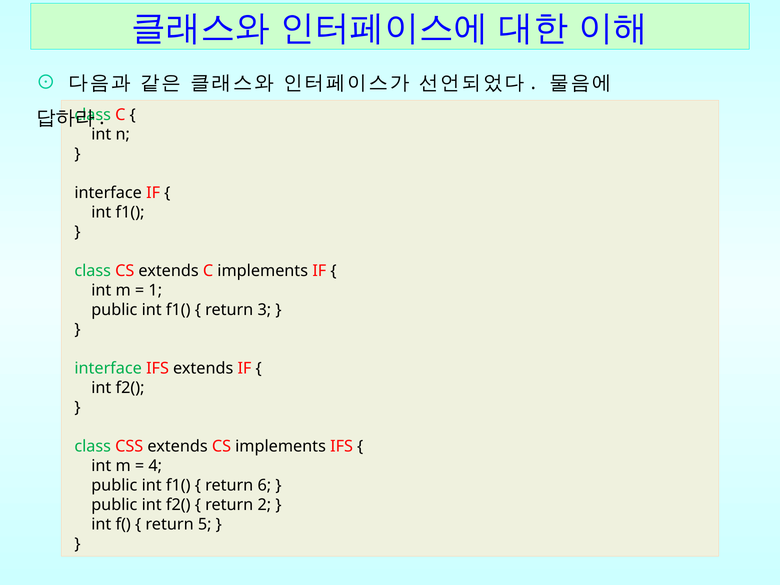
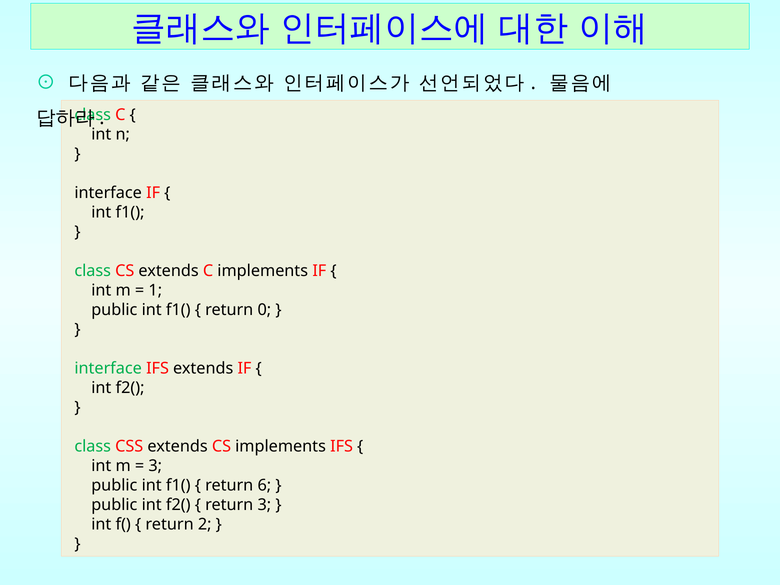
3: 3 -> 0 (264, 310)
4: 4 -> 3 (155, 466)
return 2: 2 -> 3 (264, 505)
5: 5 -> 2 (205, 524)
